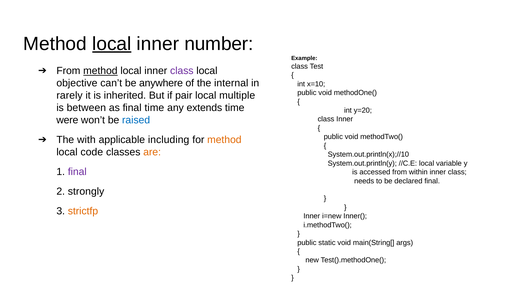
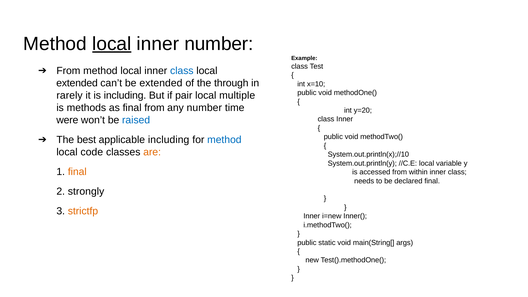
method underline: present -> none (100, 71)
class colour: purple -> blue (182, 71)
objective: objective -> extended (77, 83)
be anywhere: anywhere -> extended (161, 83)
internal: internal -> through (231, 83)
is inherited: inherited -> including (125, 96)
between: between -> methods (86, 108)
final time: time -> from (154, 108)
any extends: extends -> number (204, 108)
with: with -> best (86, 140)
method colour: orange -> blue (224, 140)
final colour: purple -> orange (77, 172)
